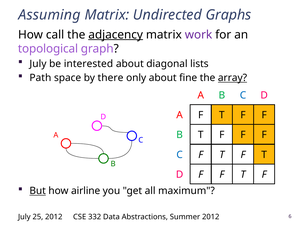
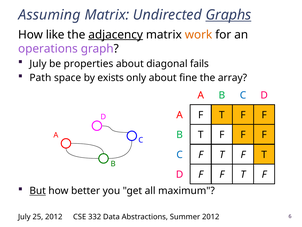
Graphs underline: none -> present (228, 15)
call: call -> like (55, 35)
work colour: purple -> orange (199, 35)
topological: topological -> operations (48, 49)
interested: interested -> properties (88, 64)
lists: lists -> fails (199, 64)
there: there -> exists (111, 78)
array underline: present -> none (232, 78)
airline: airline -> better (86, 190)
